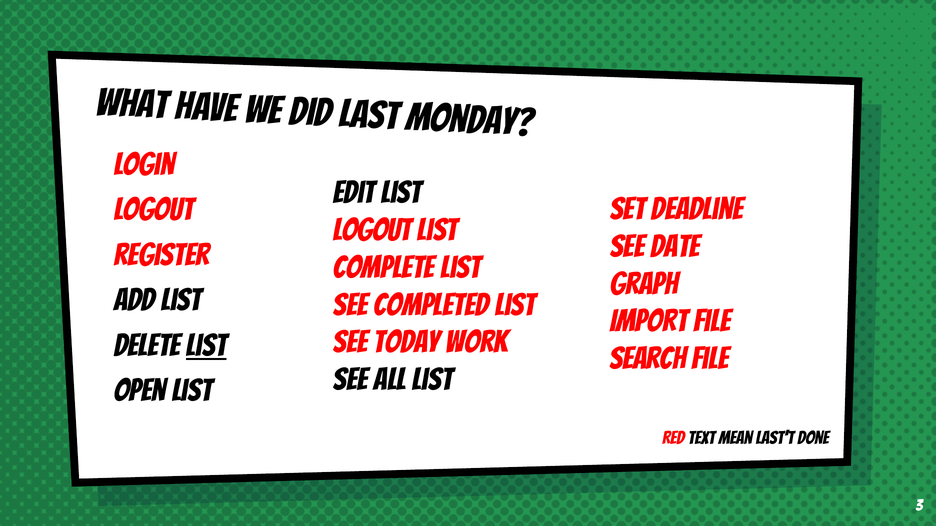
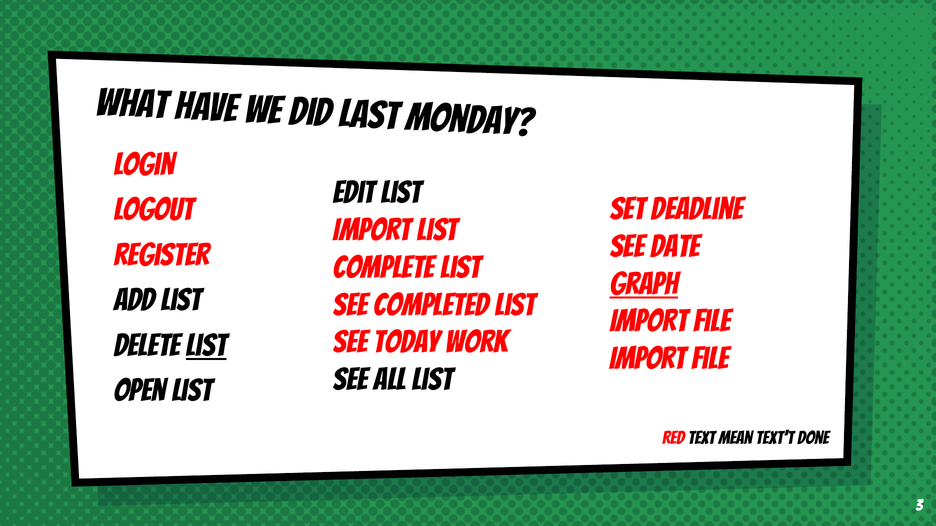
Logout: Logout -> Import (372, 231)
Graph underline: none -> present (644, 285)
Search: Search -> Import (648, 359)
last’t: last’t -> text’t (775, 439)
